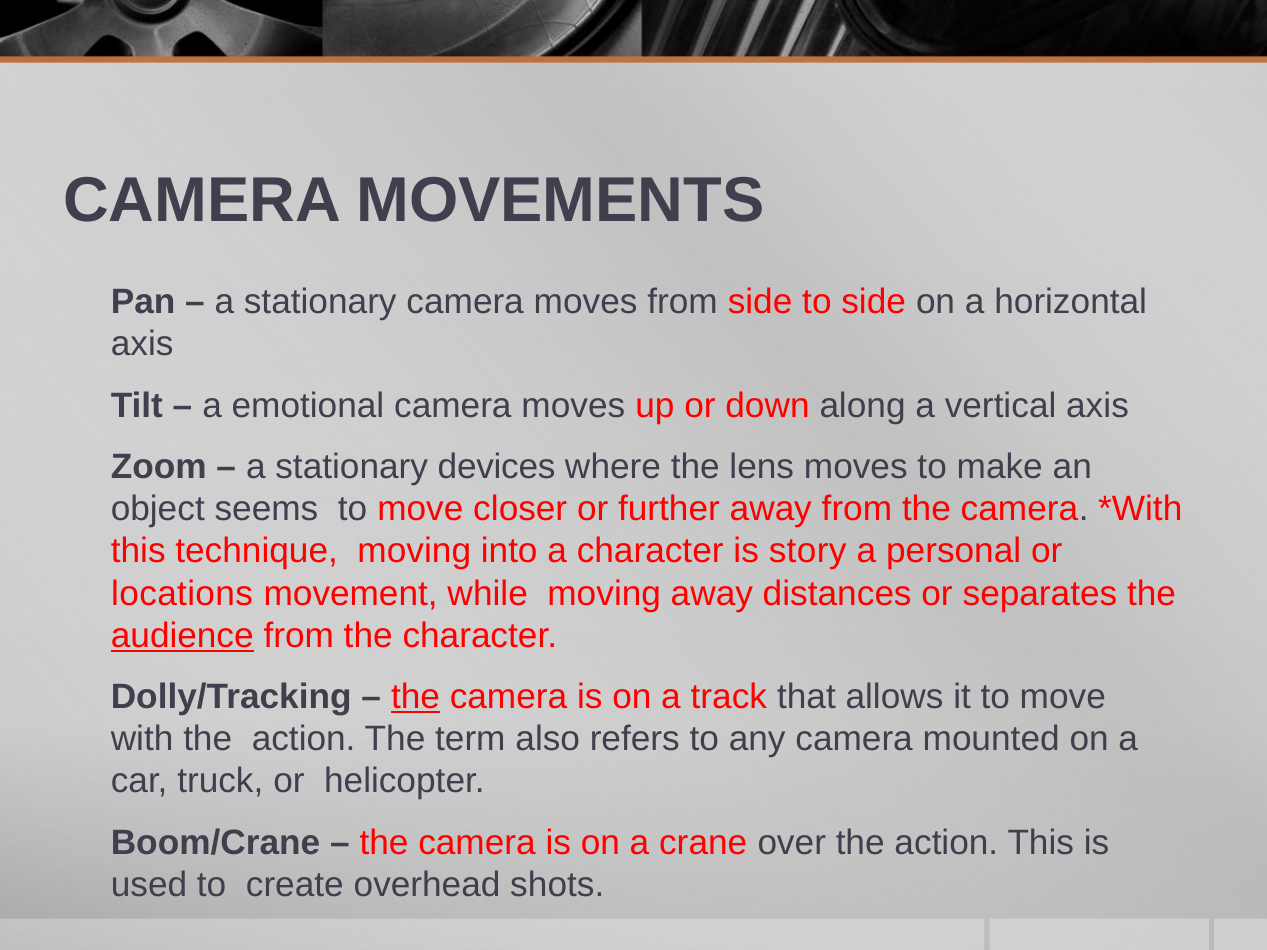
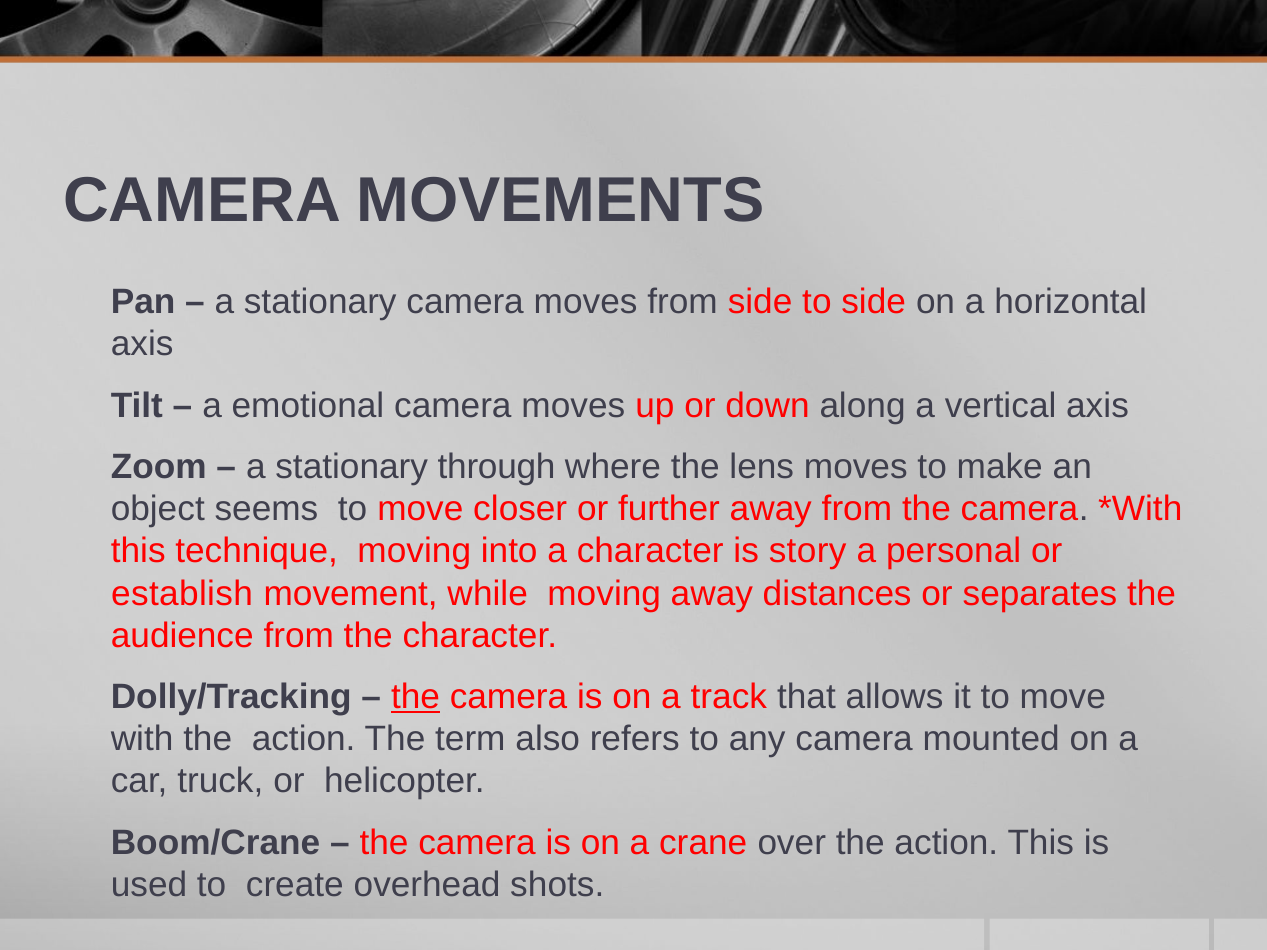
devices: devices -> through (497, 467)
locations: locations -> establish (182, 594)
audience underline: present -> none (182, 636)
